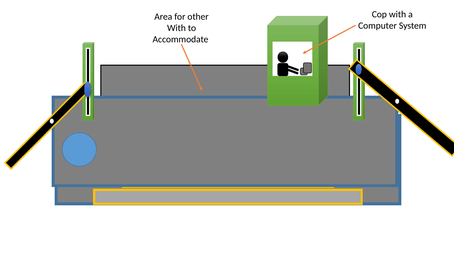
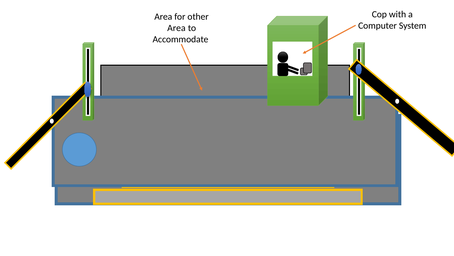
With: With -> Area (176, 28)
